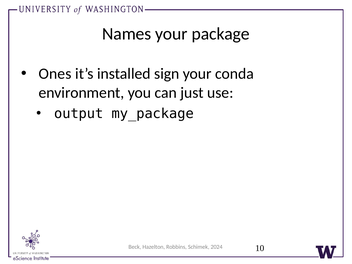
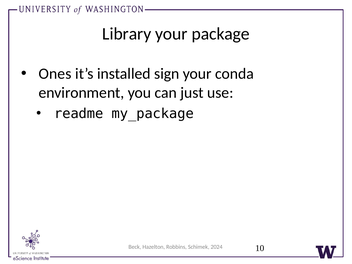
Names: Names -> Library (127, 34)
output: output -> readme (79, 113)
